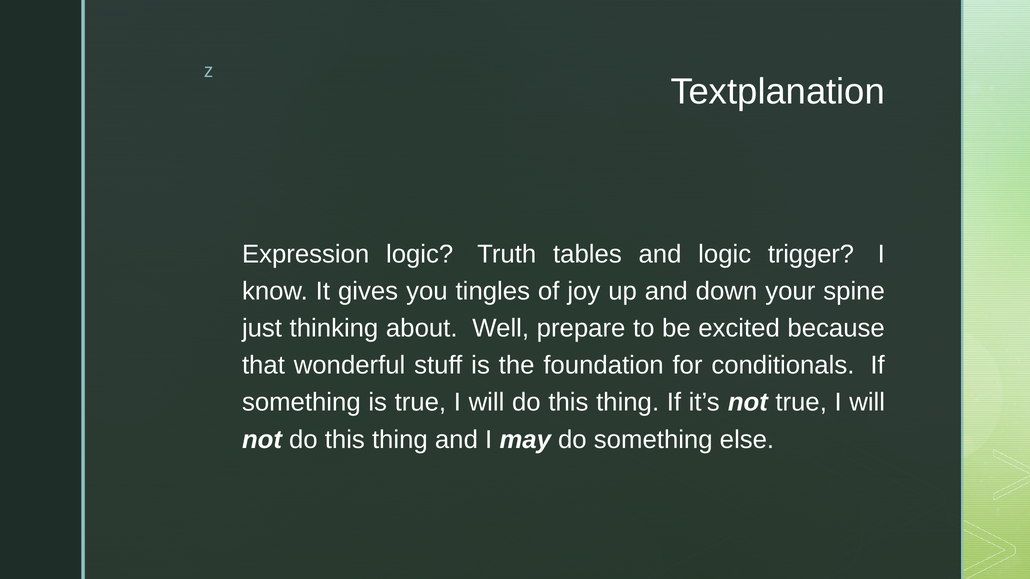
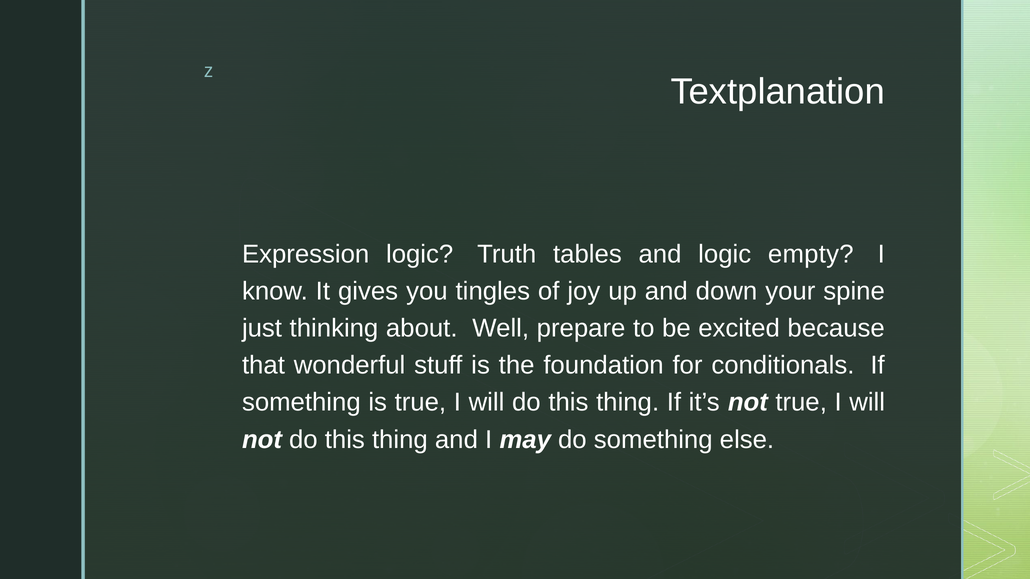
trigger: trigger -> empty (811, 254)
